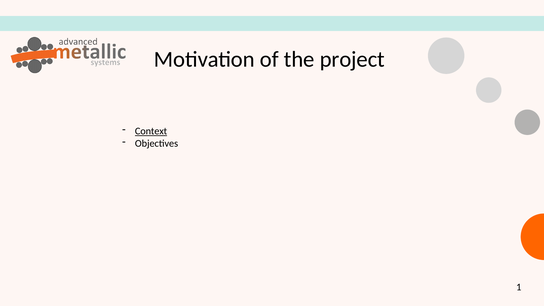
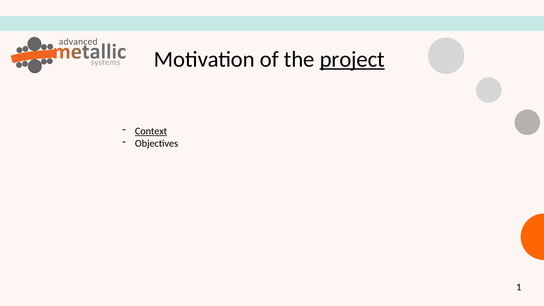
project underline: none -> present (352, 59)
